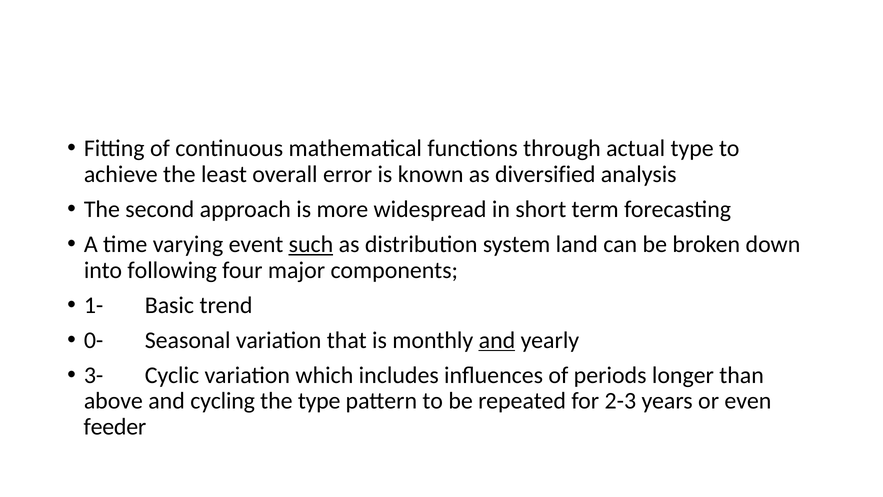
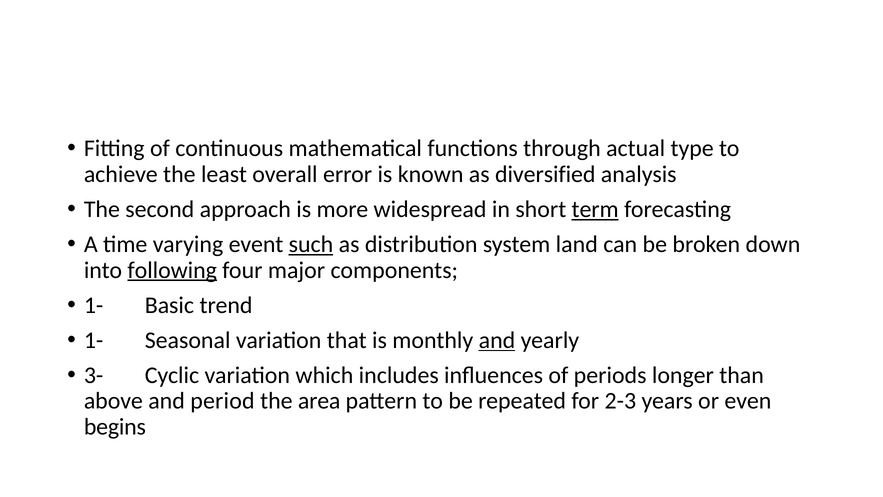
term underline: none -> present (595, 209)
following underline: none -> present (172, 270)
0-: 0- -> 1- (94, 340)
cycling: cycling -> period (222, 401)
the type: type -> area (319, 401)
feeder: feeder -> begins (115, 427)
